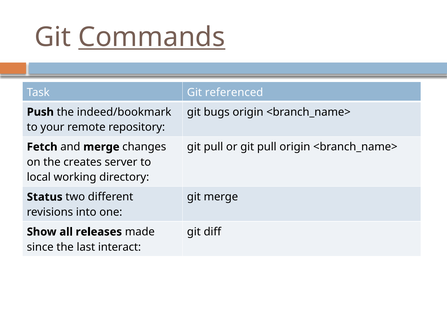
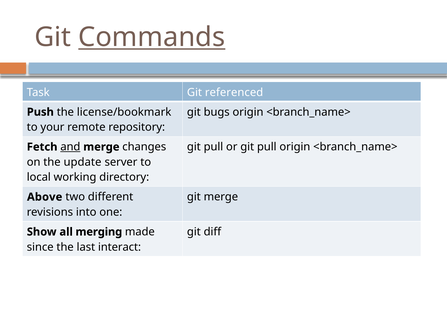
indeed/bookmark: indeed/bookmark -> license/bookmark (124, 112)
and underline: none -> present (70, 147)
creates: creates -> update (83, 162)
Status: Status -> Above (45, 197)
releases: releases -> merging (99, 232)
